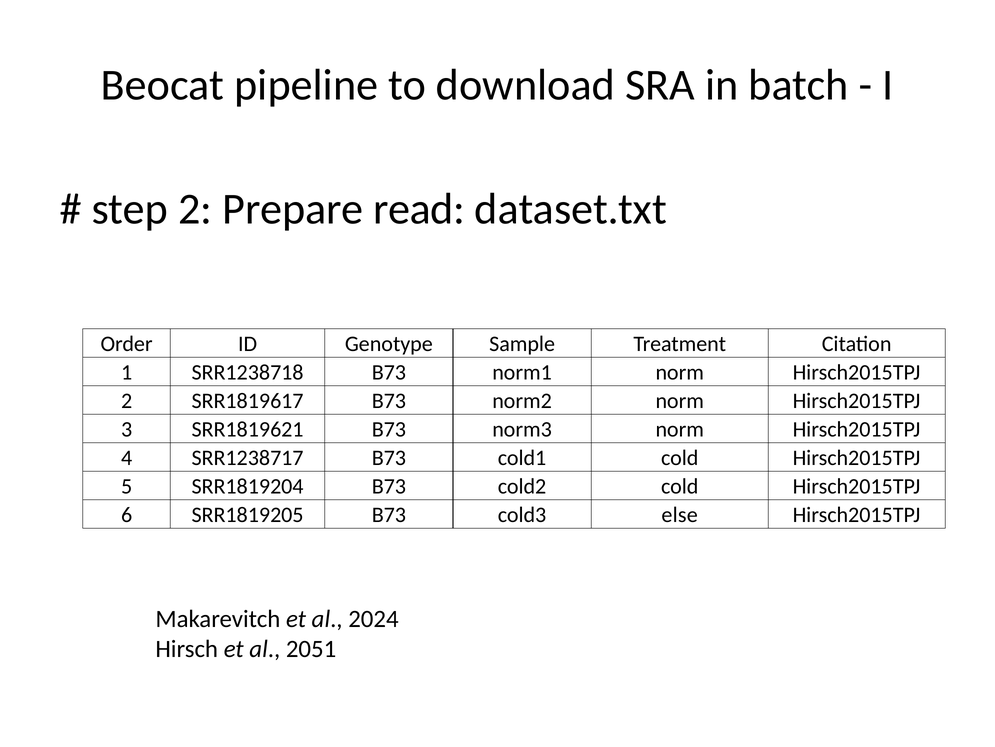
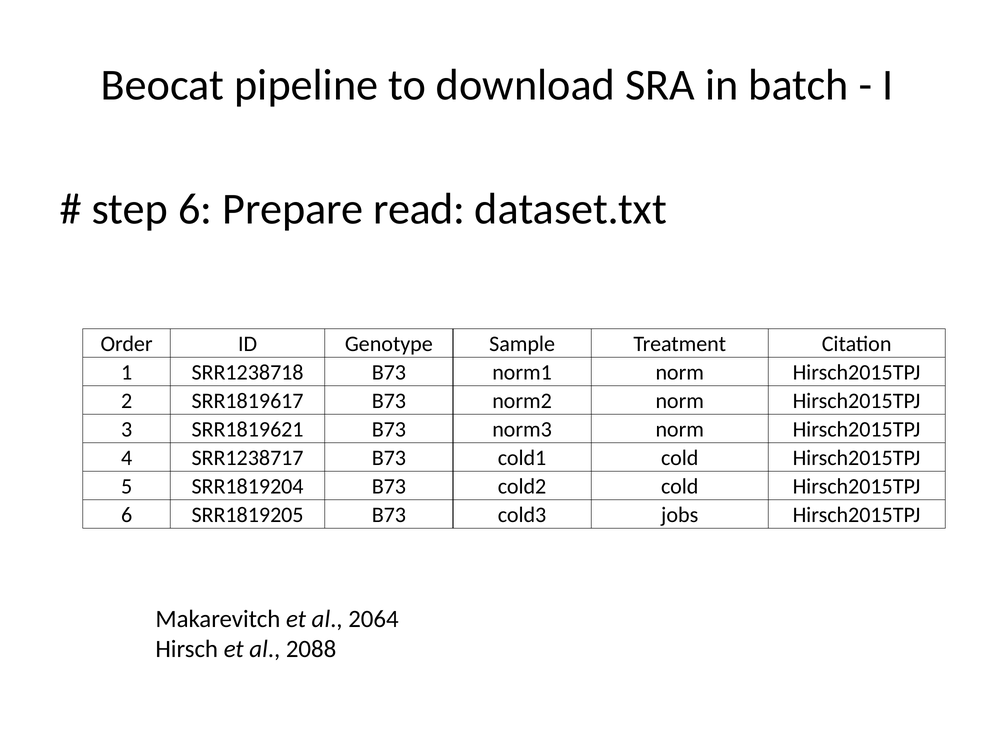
step 2: 2 -> 6 (195, 209)
else: else -> jobs (680, 514)
2024: 2024 -> 2064 (373, 619)
2051: 2051 -> 2088 (311, 648)
